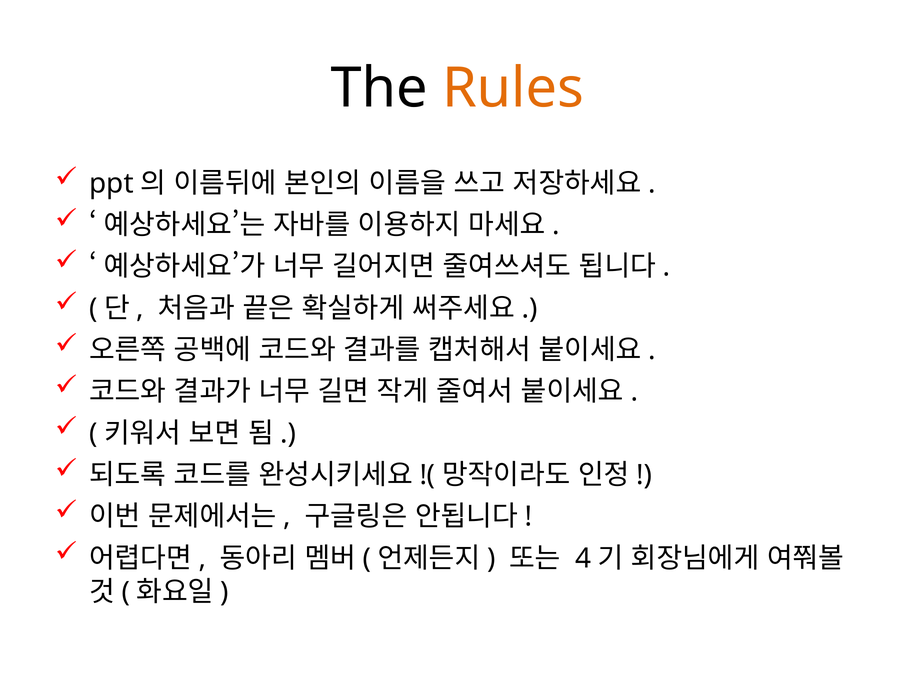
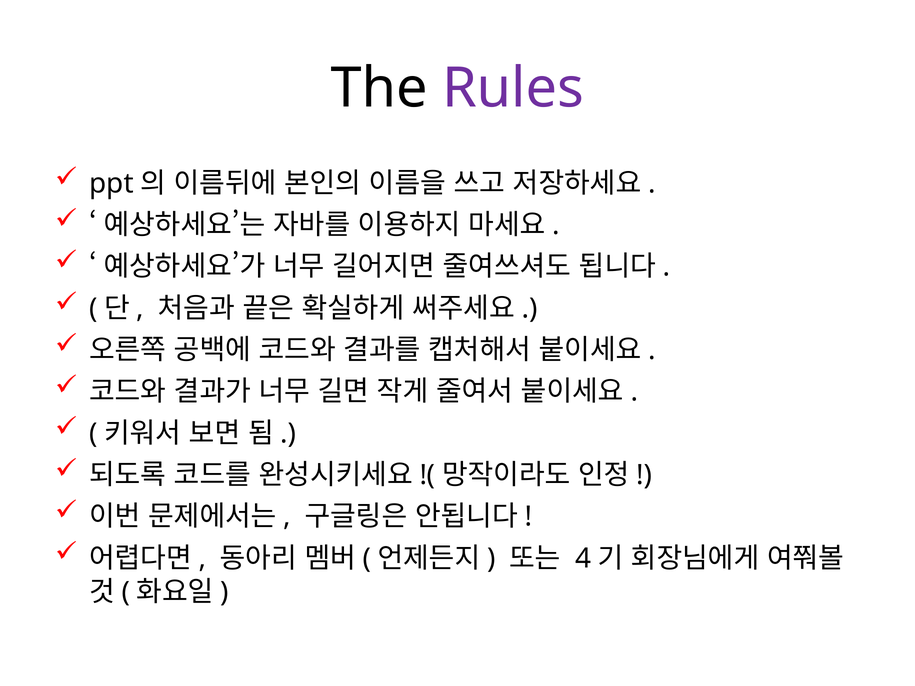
Rules colour: orange -> purple (513, 89)
